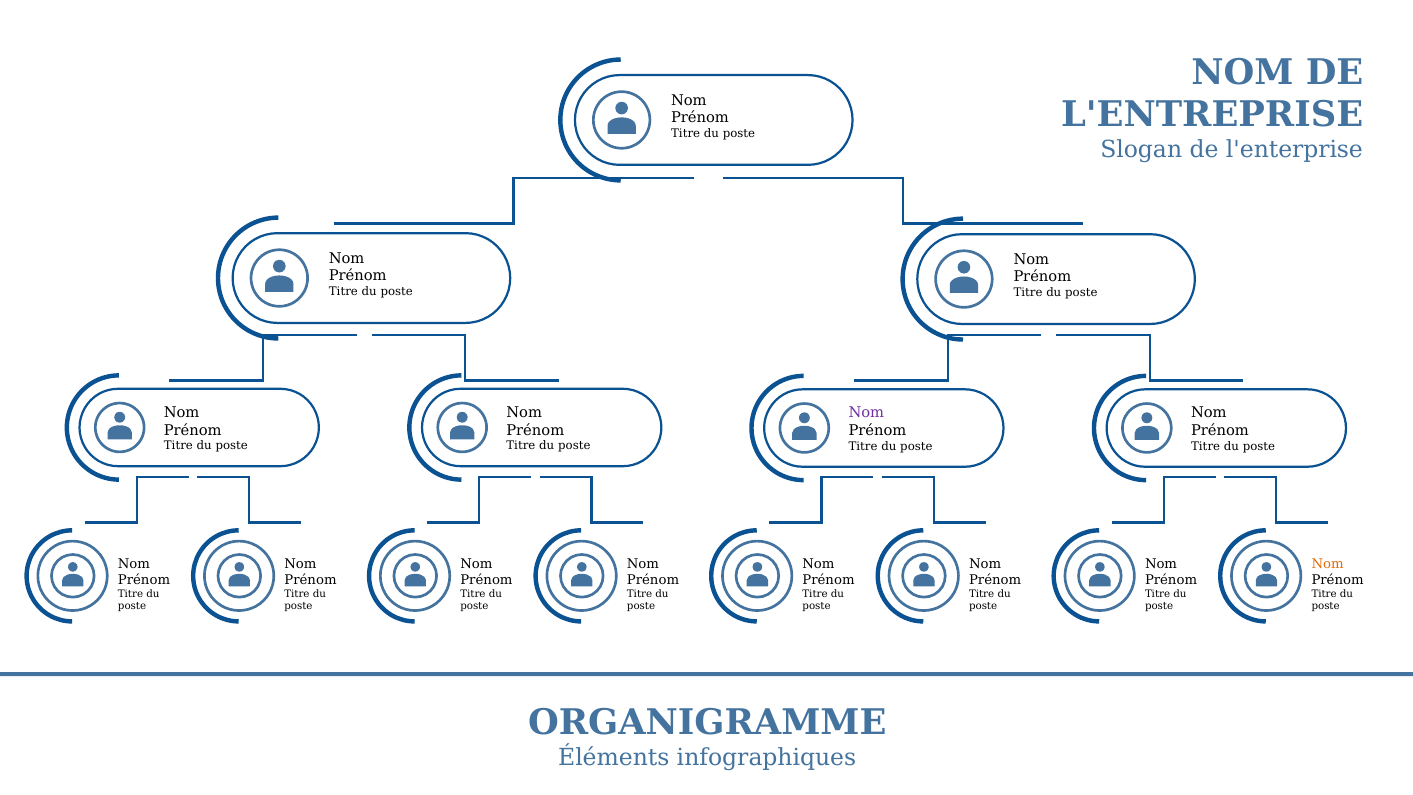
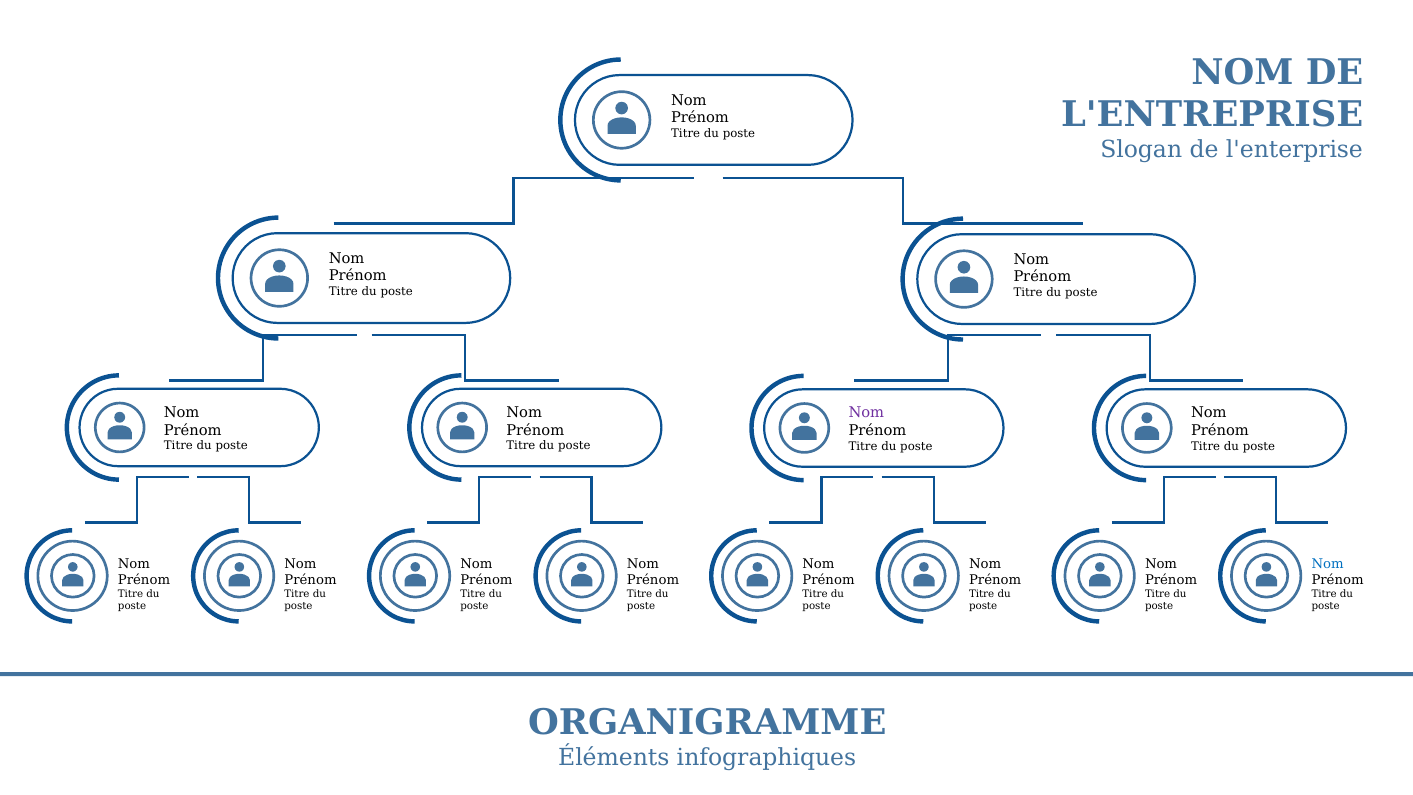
Nom colour: orange -> blue (1328, 564)
